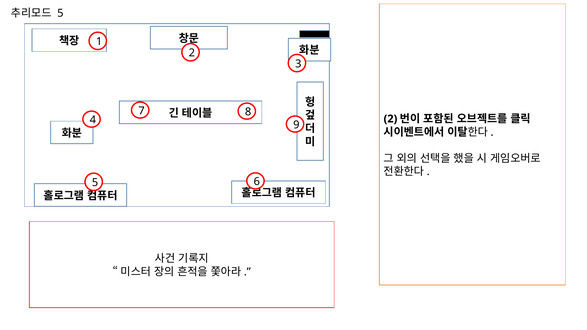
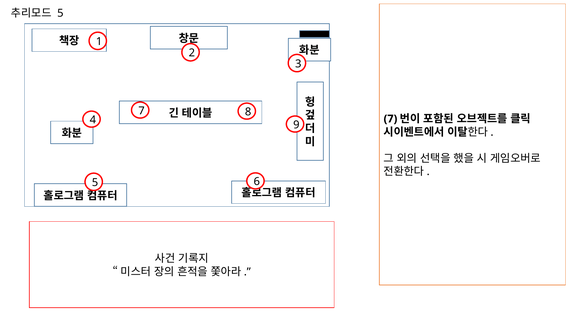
2: 2 -> 7 (390, 119)
